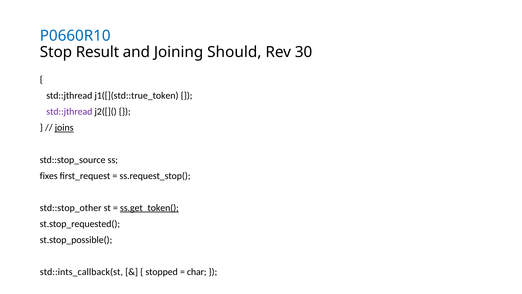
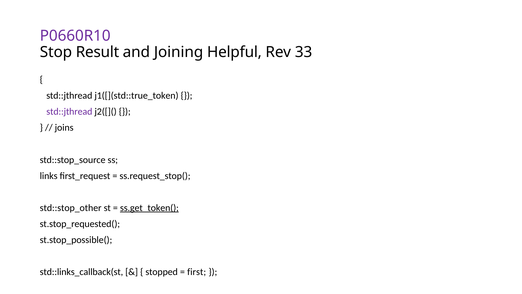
P0660R10 colour: blue -> purple (75, 36)
Should: Should -> Helpful (234, 52)
30: 30 -> 33 (304, 52)
joins underline: present -> none (64, 128)
fixes: fixes -> links (49, 176)
std::ints_callback(st: std::ints_callback(st -> std::links_callback(st (81, 272)
char: char -> first (197, 272)
